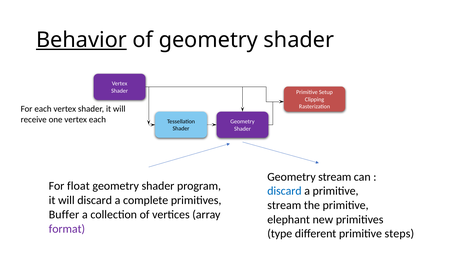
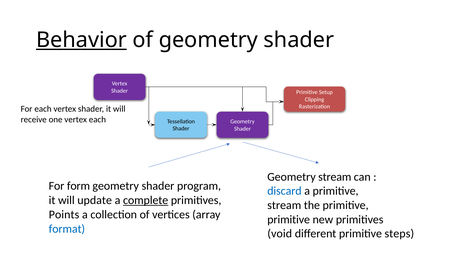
float: float -> form (78, 186)
will discard: discard -> update (95, 200)
complete underline: none -> present (146, 200)
Buffer: Buffer -> Points (64, 214)
elephant: elephant -> primitive (289, 219)
format colour: purple -> blue (67, 228)
type: type -> void (280, 233)
